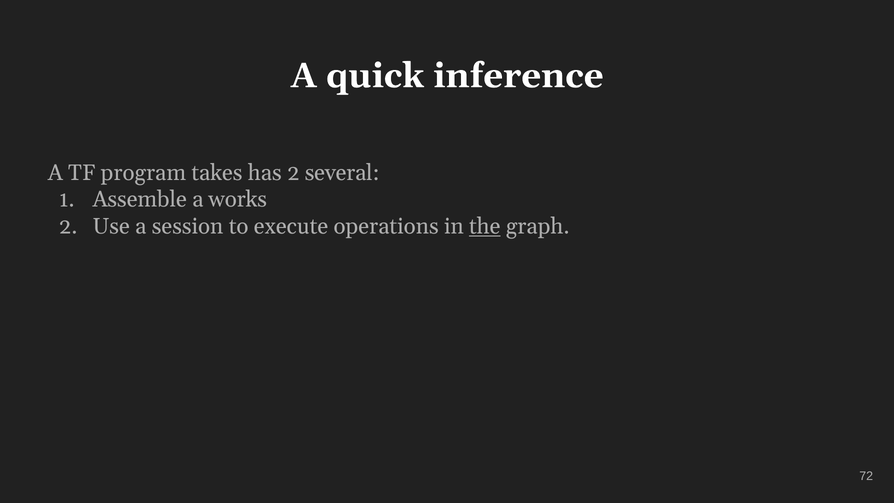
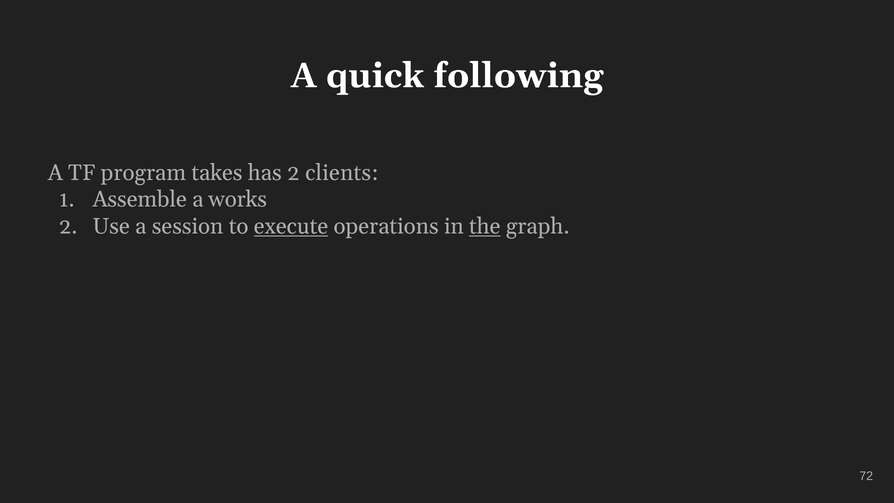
inference: inference -> following (518, 76)
several: several -> clients (342, 173)
execute underline: none -> present (291, 226)
